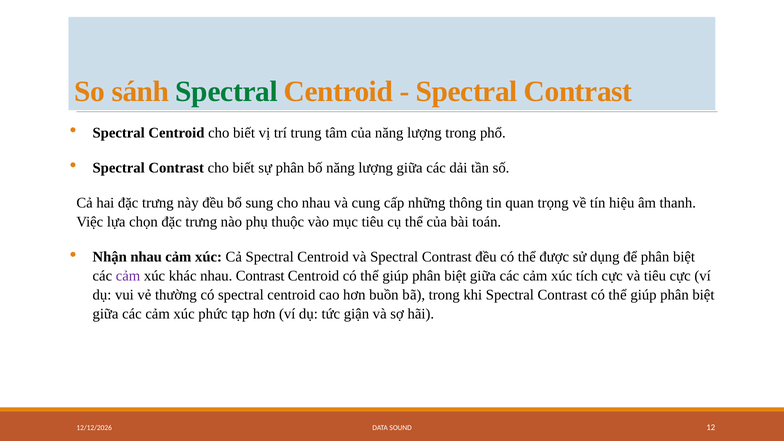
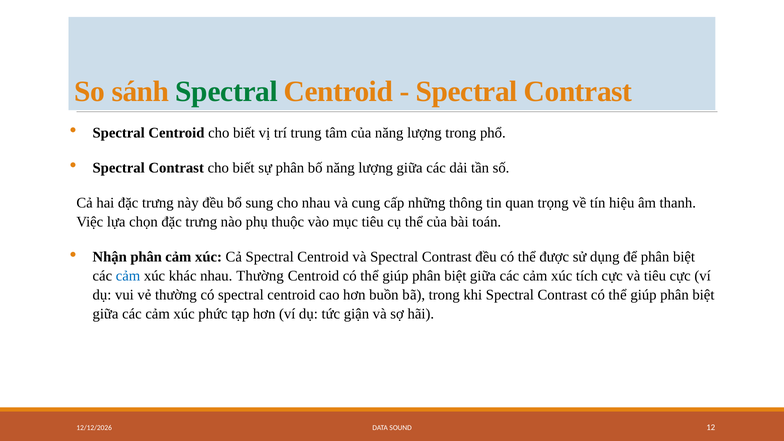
Nhận nhau: nhau -> phân (146, 257)
cảm colour: purple -> blue (128, 276)
nhau Contrast: Contrast -> Thường (260, 276)
